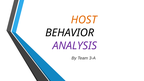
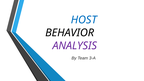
HOST colour: orange -> blue (84, 20)
